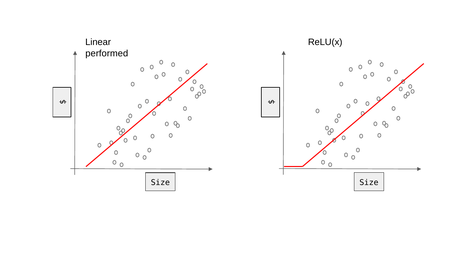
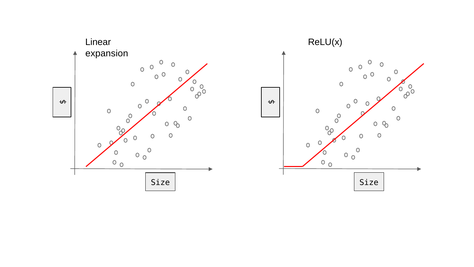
performed: performed -> expansion (107, 53)
